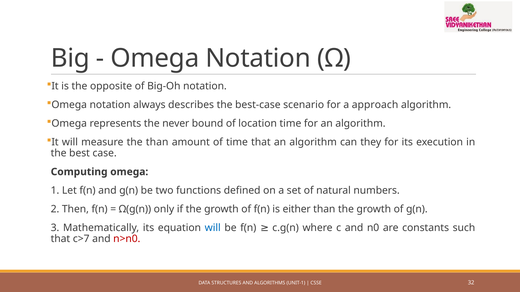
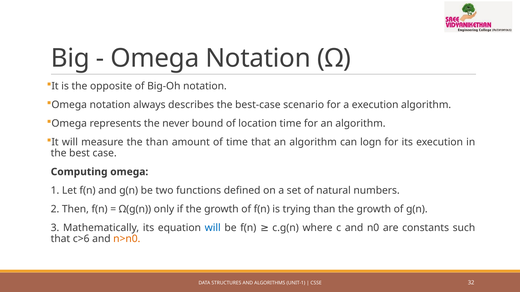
a approach: approach -> execution (375, 105)
they: they -> logn (371, 142)
either: either -> trying (297, 209)
c>7: c>7 -> c>6 (81, 239)
n>n0 colour: red -> orange (127, 239)
